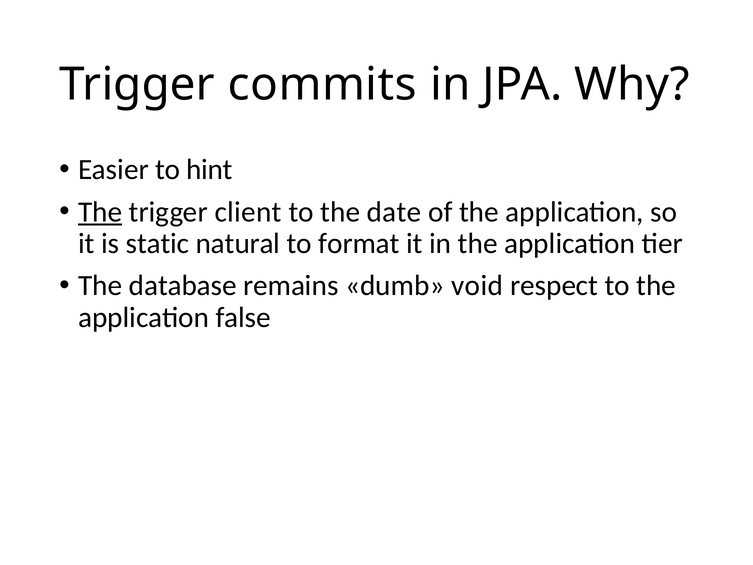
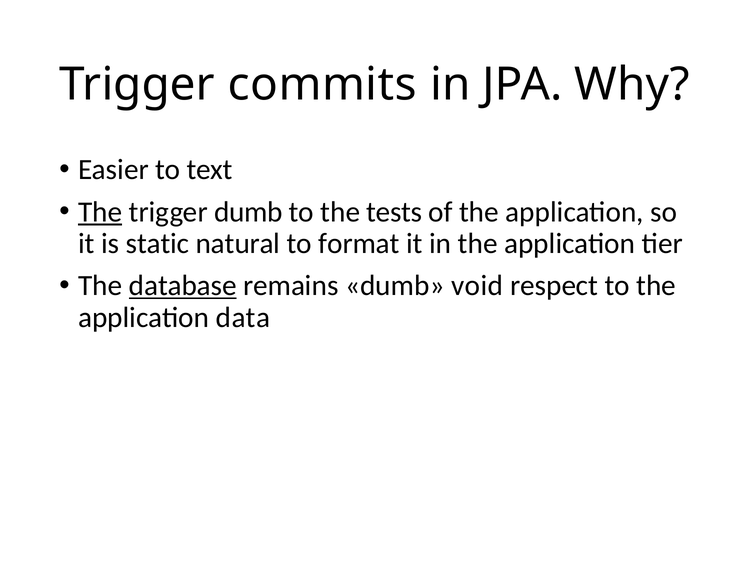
hint: hint -> text (209, 170)
trigger client: client -> dumb (248, 212)
date: date -> tests (394, 212)
database underline: none -> present (183, 286)
false: false -> data (243, 317)
